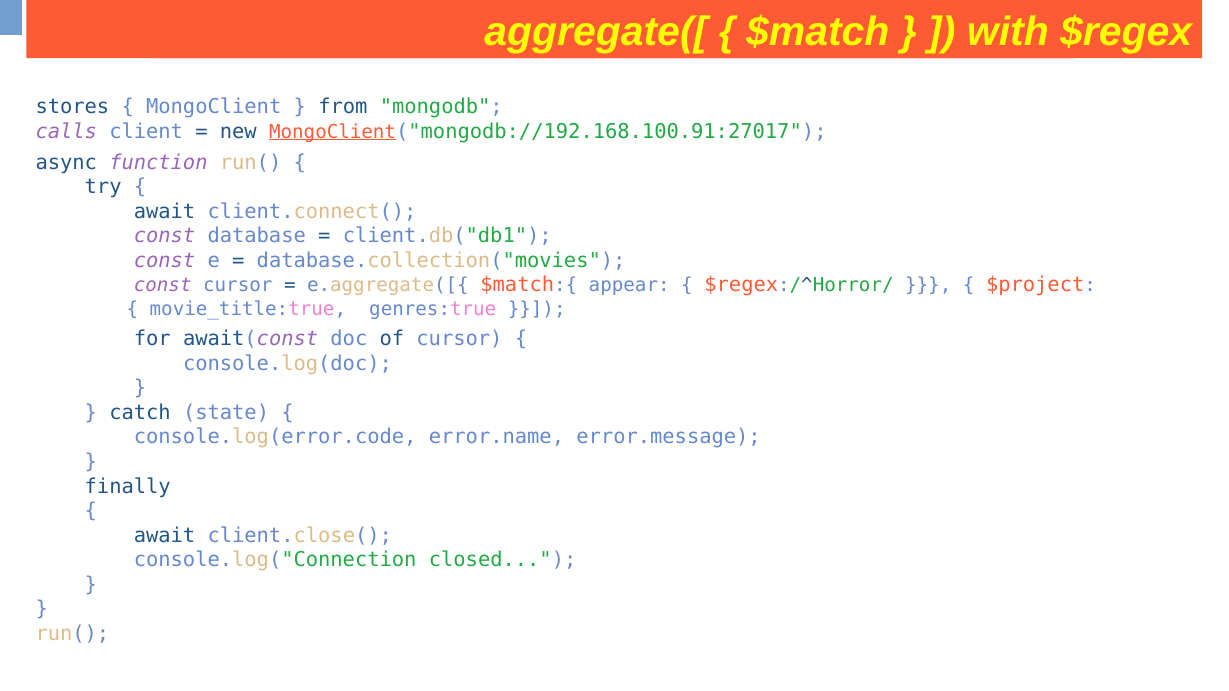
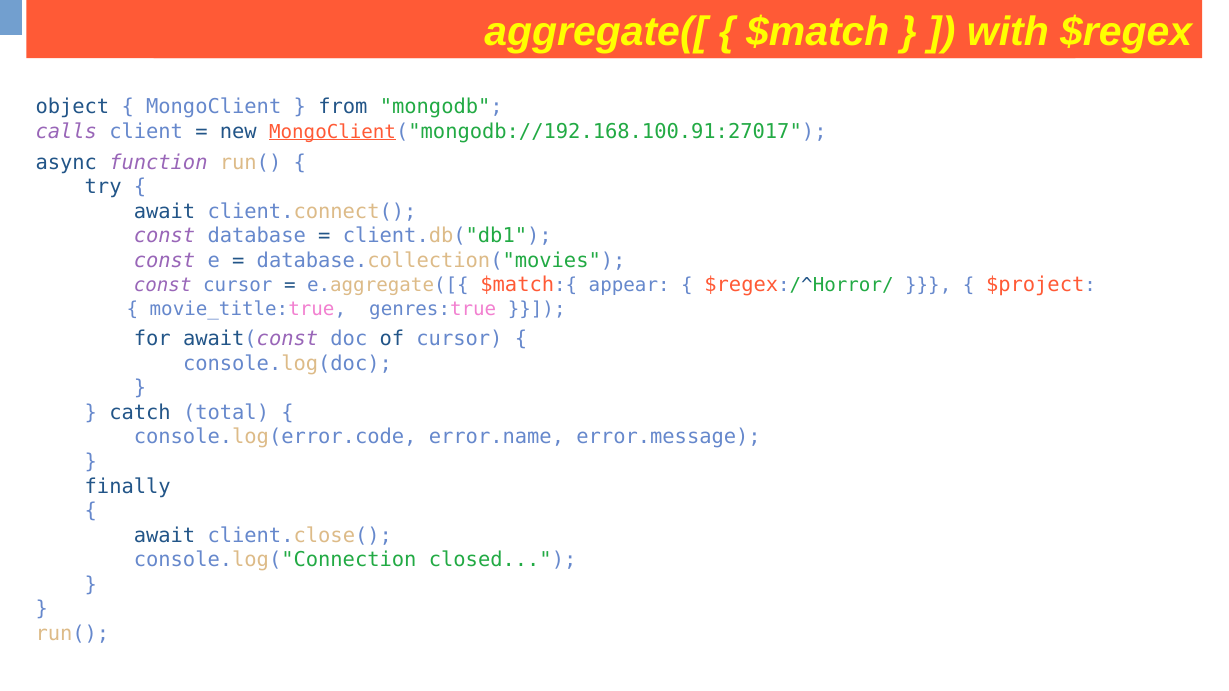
stores: stores -> object (72, 107)
state: state -> total (226, 413)
